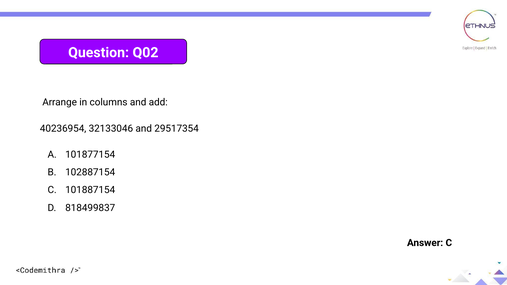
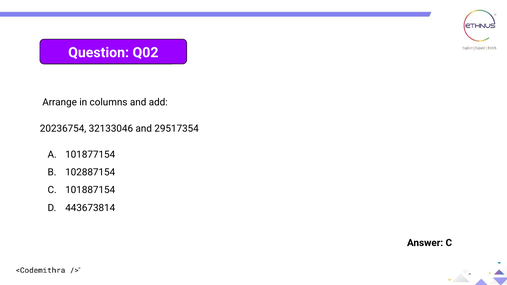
40236954: 40236954 -> 20236754 (63, 129)
818499837: 818499837 -> 443673814 (90, 208)
